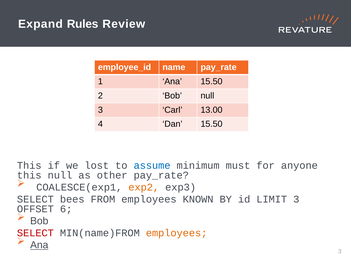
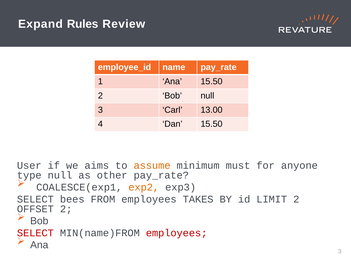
This: This -> User (29, 166)
lost: lost -> aims (97, 166)
assume colour: blue -> orange (152, 166)
this: this -> type (29, 175)
KNOWN: KNOWN -> TAKES (198, 199)
LIMIT 3: 3 -> 2 (296, 199)
OFFSET 6: 6 -> 2 (66, 209)
employees colour: orange -> red (177, 233)
Ana underline: present -> none (39, 245)
